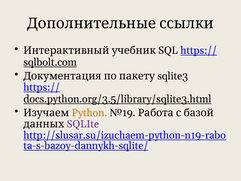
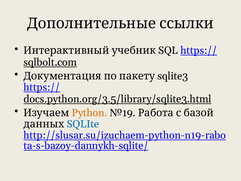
SQLIte colour: purple -> blue (83, 124)
